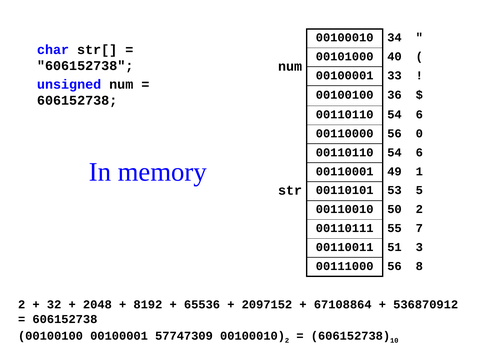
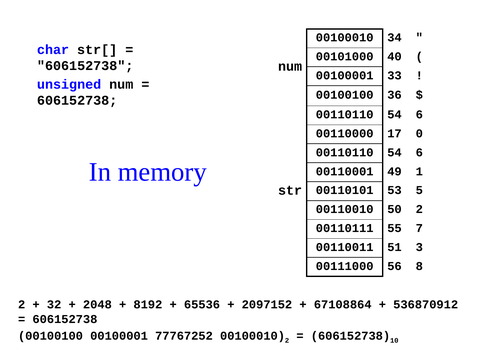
00110000 56: 56 -> 17 (394, 133)
57747309: 57747309 -> 77767252 (184, 336)
